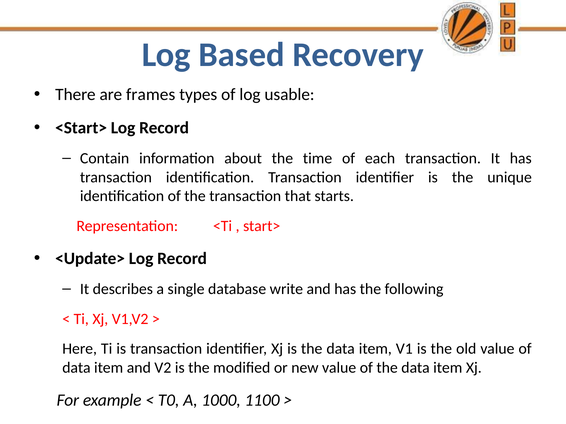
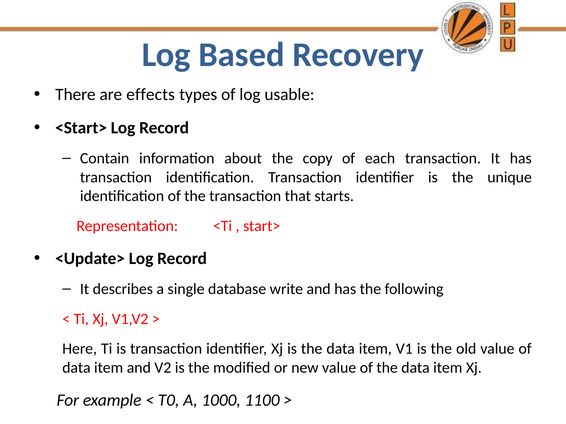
frames: frames -> effects (151, 95)
time: time -> copy (318, 159)
